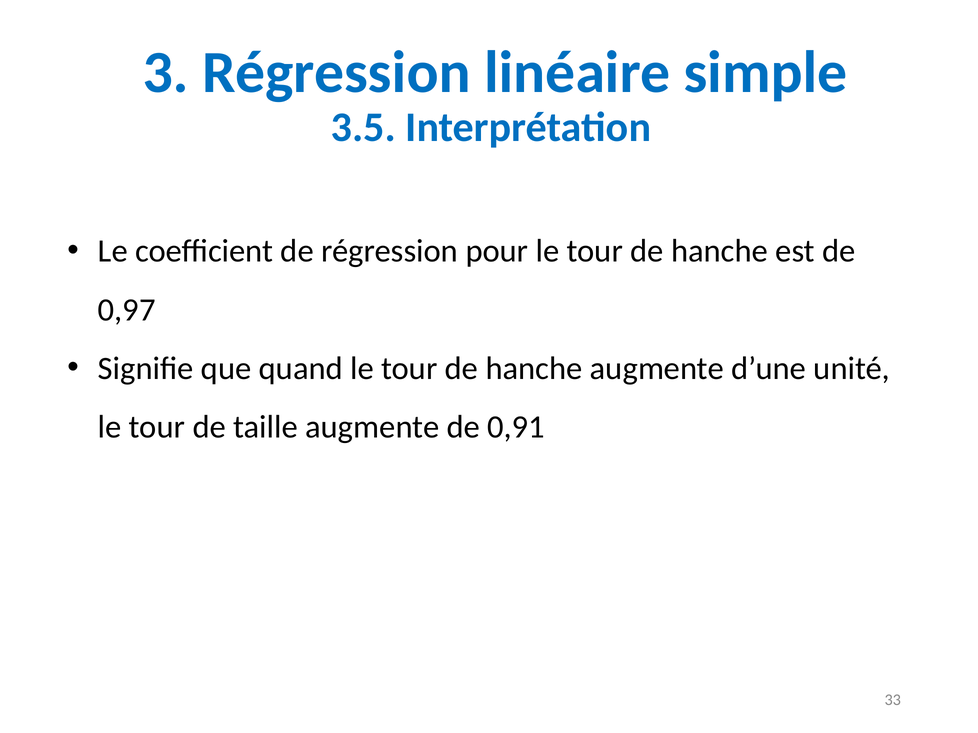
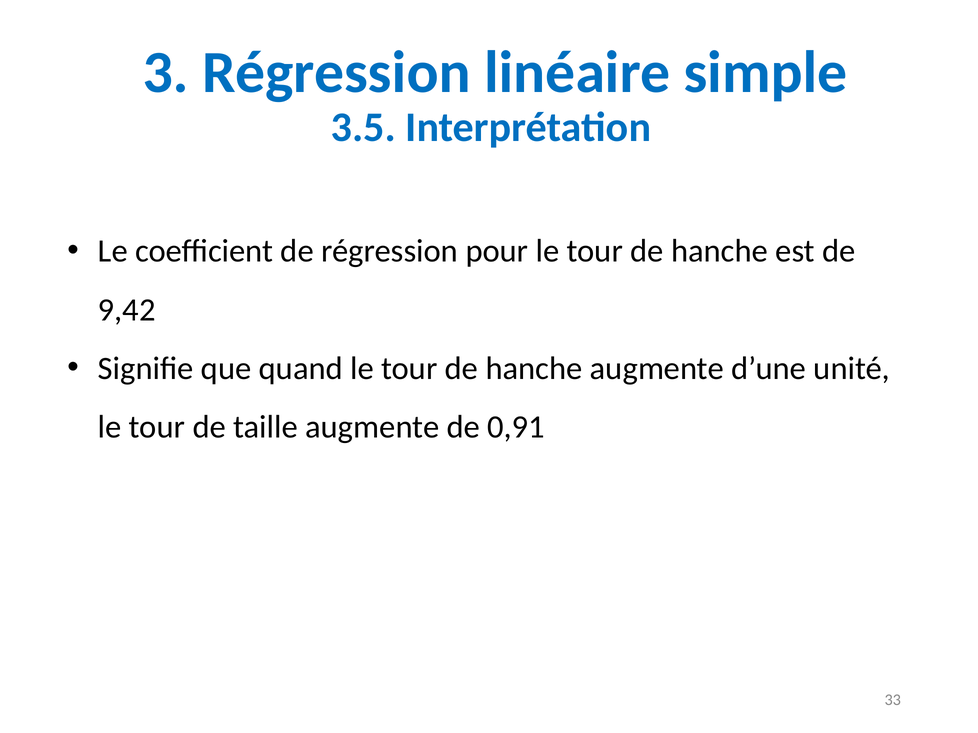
0,97: 0,97 -> 9,42 (127, 310)
